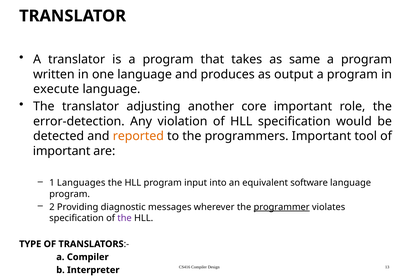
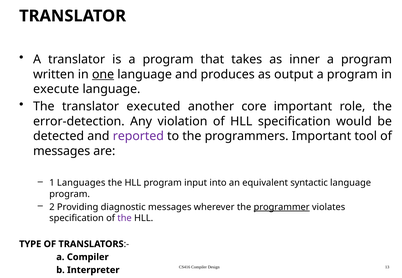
same: same -> inner (305, 60)
one underline: none -> present (103, 74)
adjusting: adjusting -> executed (153, 107)
reported colour: orange -> purple (138, 136)
important: important -> messages (62, 151)
software: software -> syntactic (309, 183)
